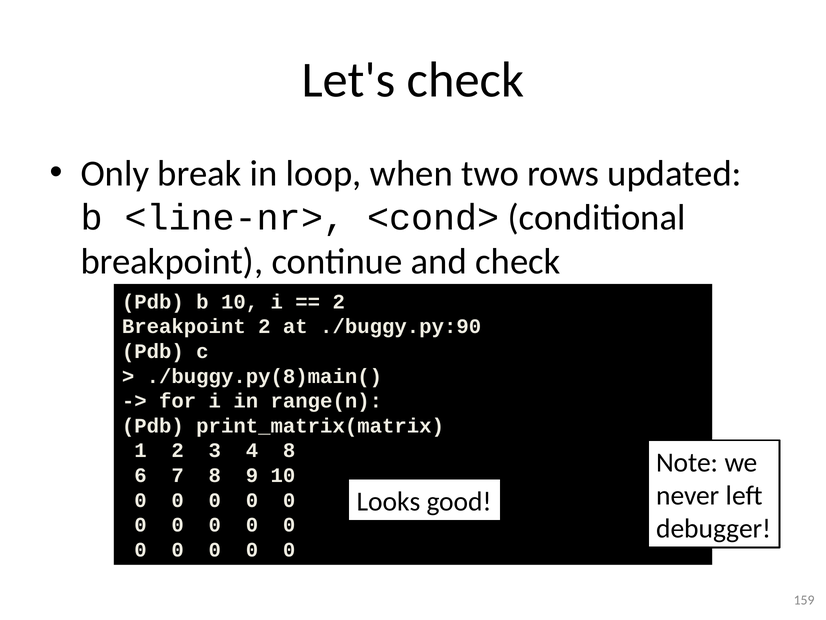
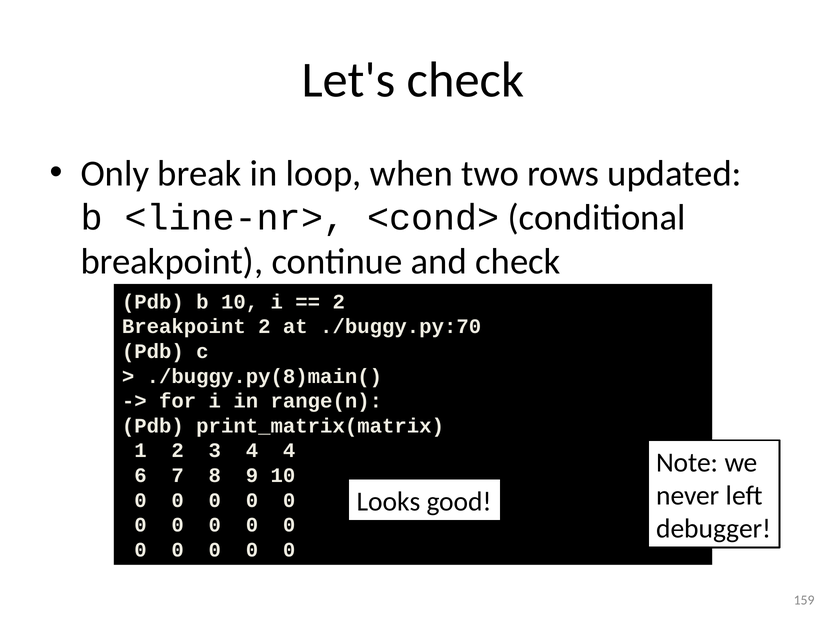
./buggy.py:90: ./buggy.py:90 -> ./buggy.py:70 (401, 326)
4 8: 8 -> 4 (289, 450)
